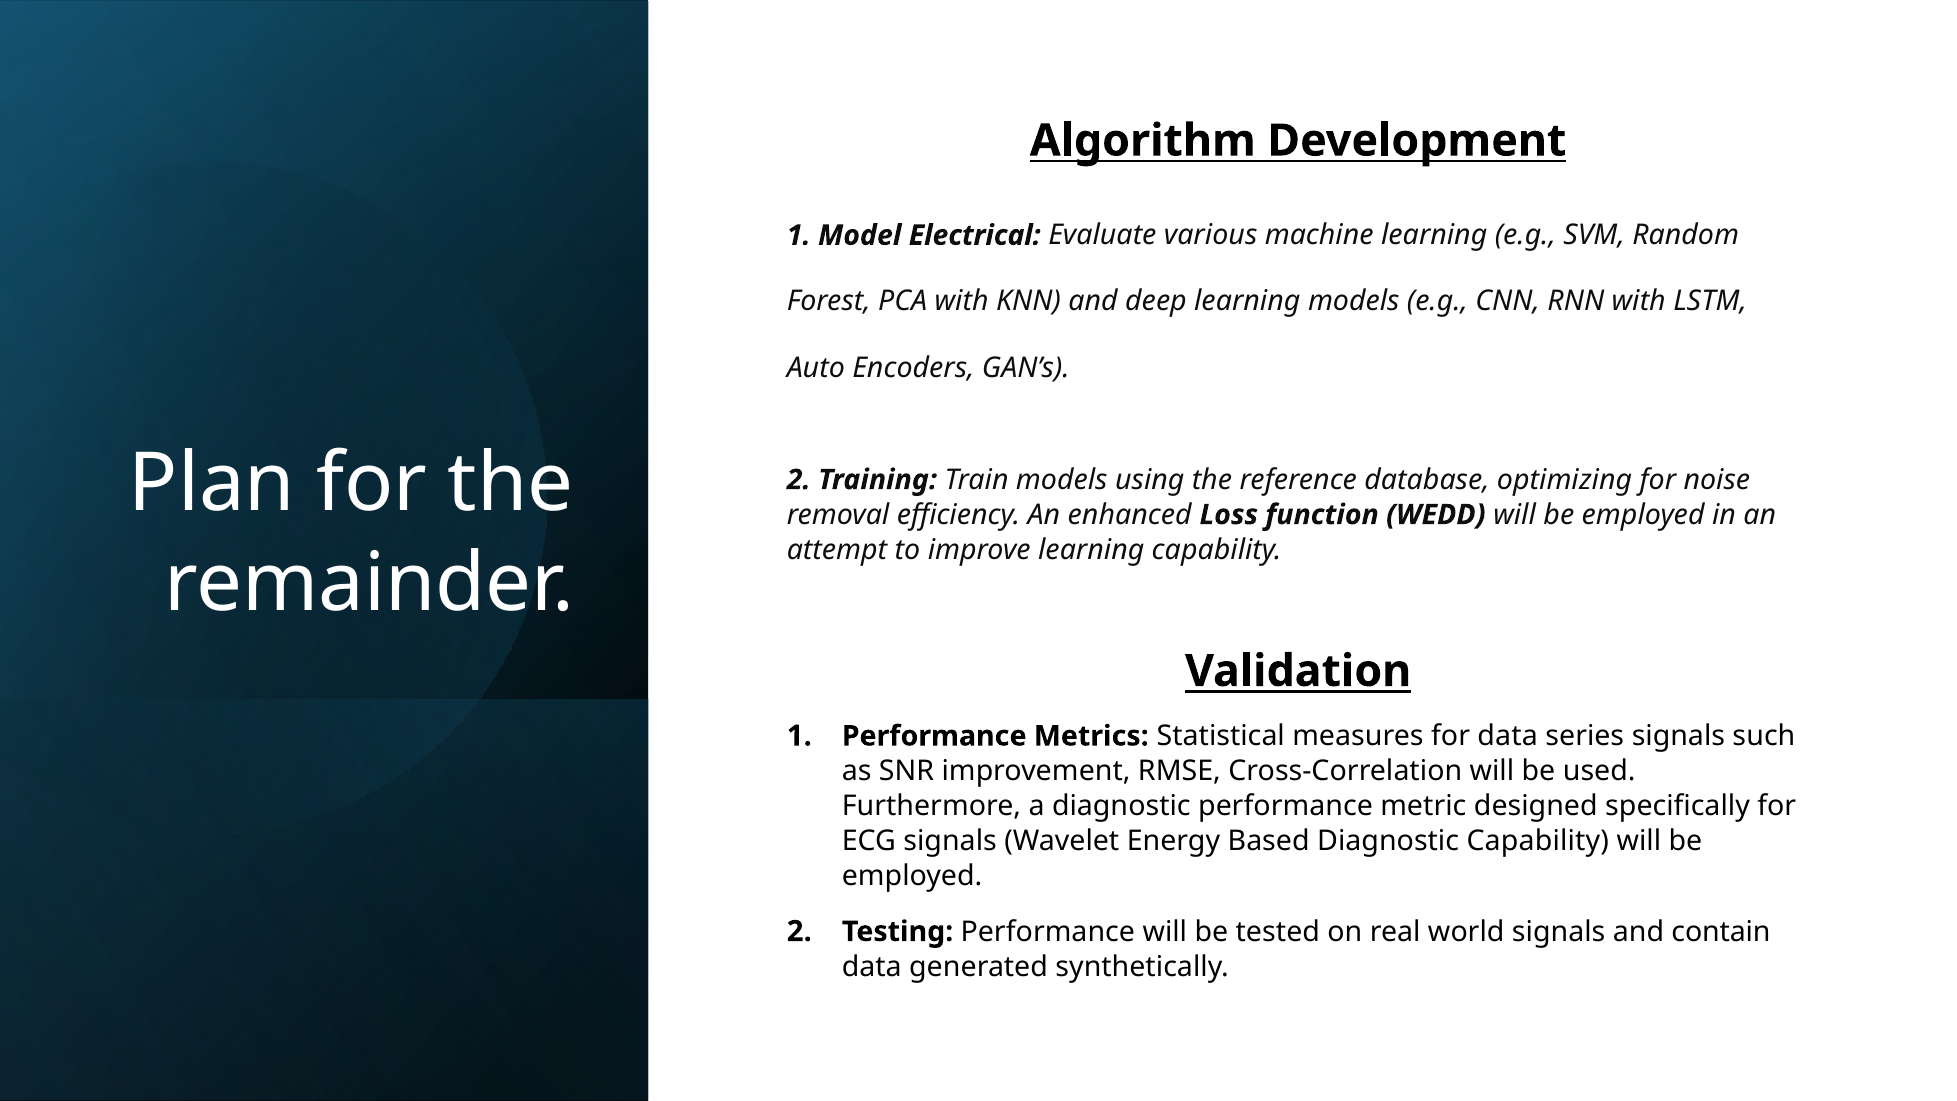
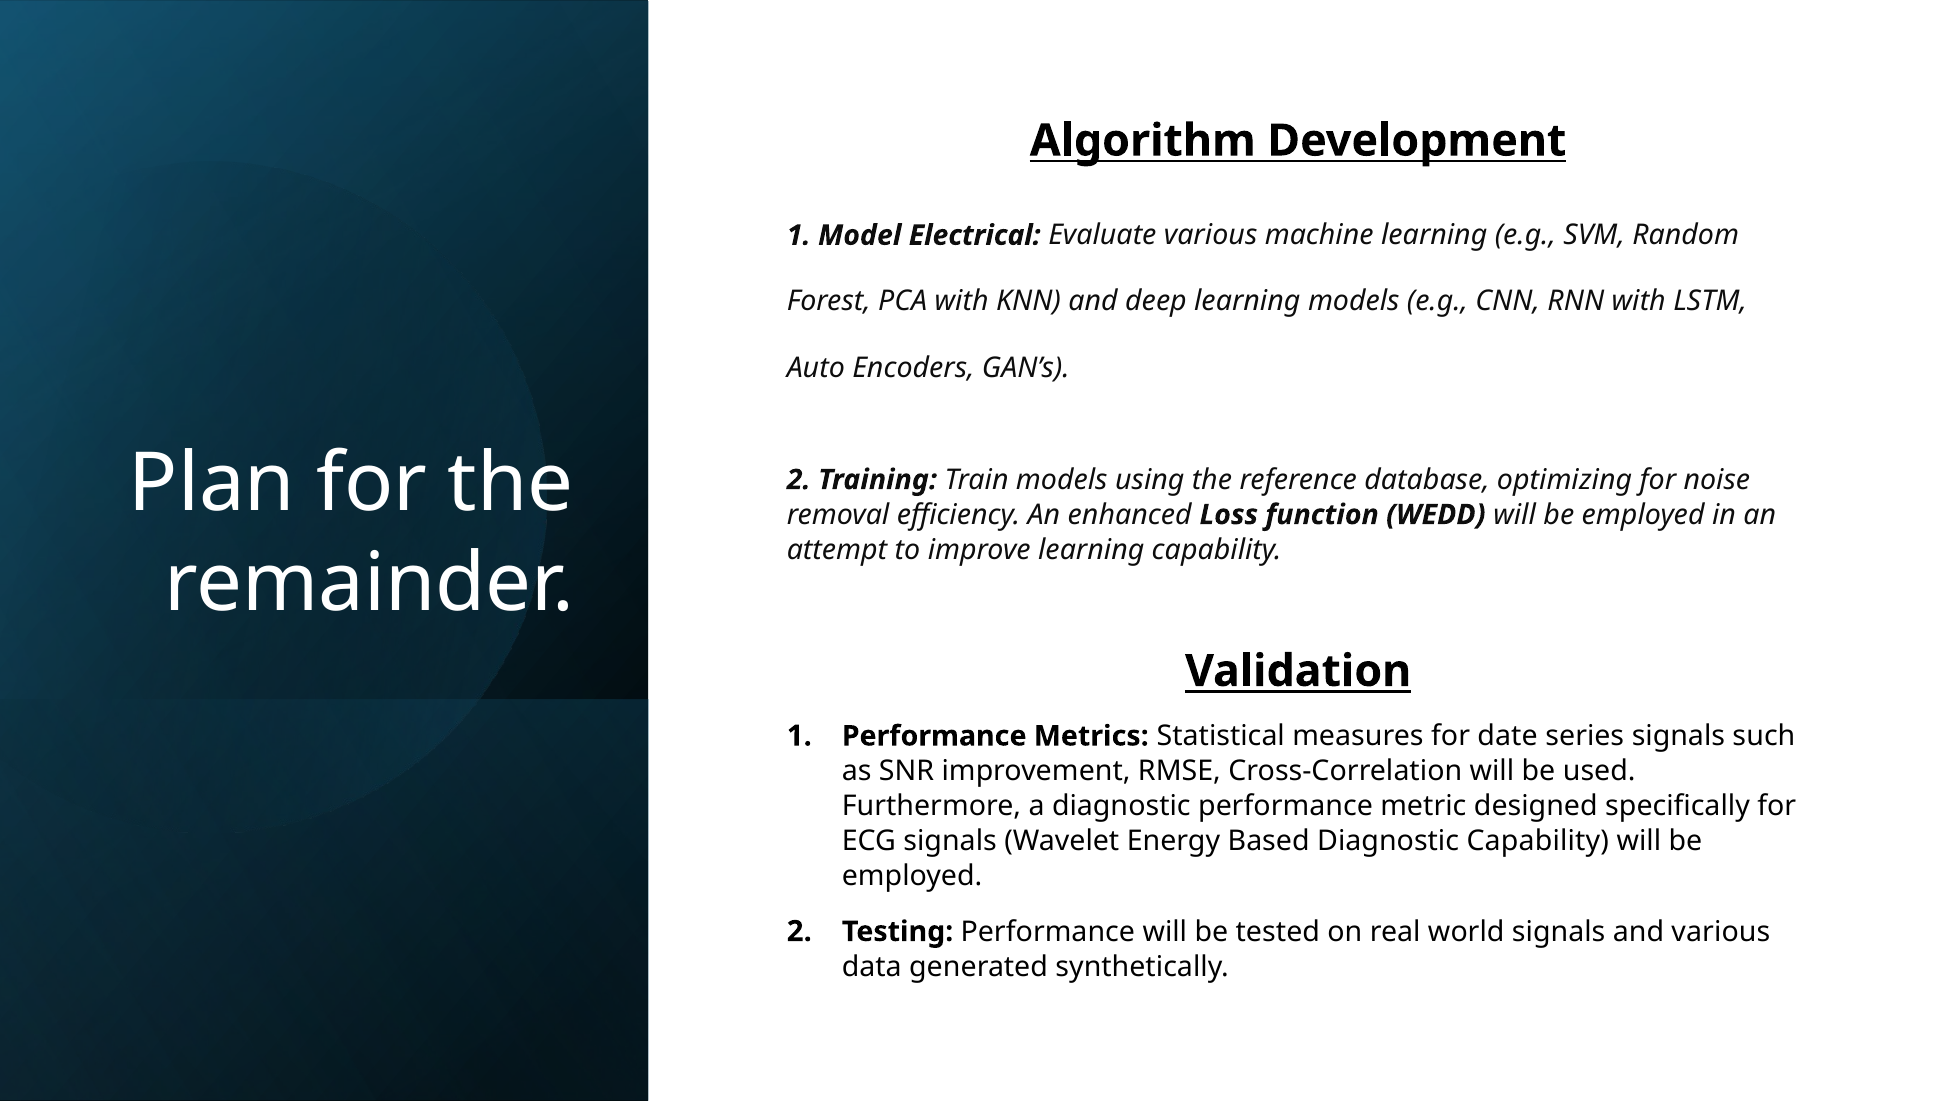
for data: data -> date (1508, 736)
and contain: contain -> various (1721, 931)
